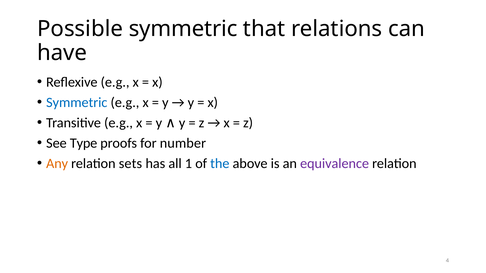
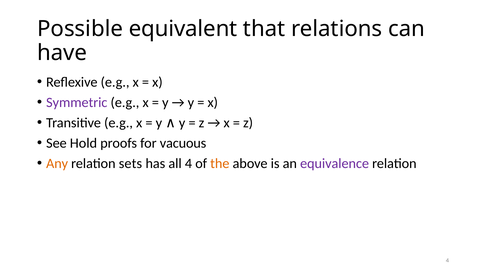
Possible symmetric: symmetric -> equivalent (183, 29)
Symmetric colour: blue -> purple (77, 103)
Type: Type -> Hold (84, 143)
number: number -> vacuous (183, 143)
all 1: 1 -> 4 (188, 164)
the colour: blue -> orange (220, 164)
